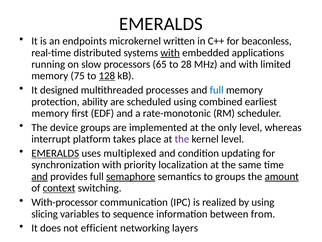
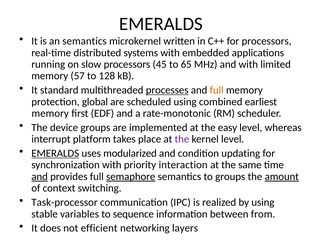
an endpoints: endpoints -> semantics (85, 41)
for beaconless: beaconless -> processors (267, 41)
with underline: present -> none (170, 53)
65: 65 -> 45 (160, 64)
28: 28 -> 65 (186, 64)
75: 75 -> 57 (78, 76)
128 underline: present -> none (107, 76)
designed: designed -> standard (59, 90)
processes underline: none -> present (167, 90)
full colour: blue -> orange (217, 90)
ability: ability -> global (95, 102)
only: only -> easy (228, 127)
multiplexed: multiplexed -> modularized (130, 153)
localization: localization -> interaction (183, 165)
context underline: present -> none (59, 188)
With-processor: With-processor -> Task-processor (65, 202)
slicing: slicing -> stable (45, 214)
